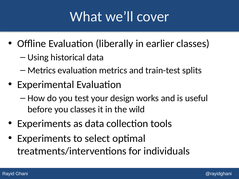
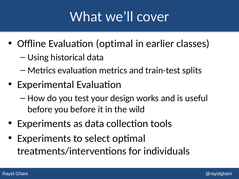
Evaluation liberally: liberally -> optimal (114, 44)
you classes: classes -> before (83, 110)
